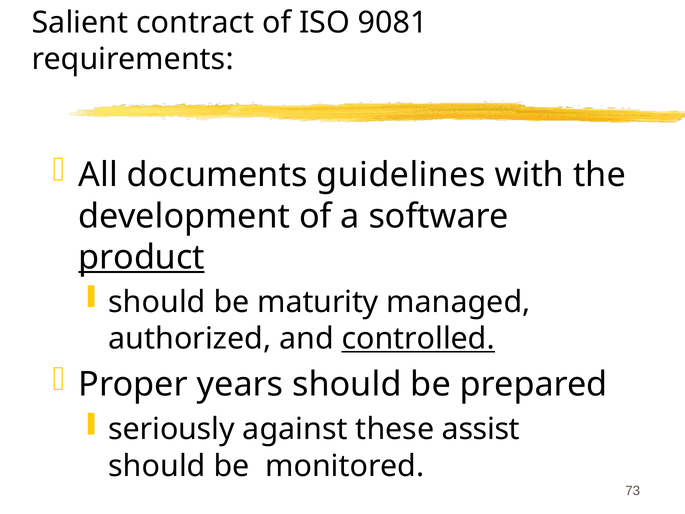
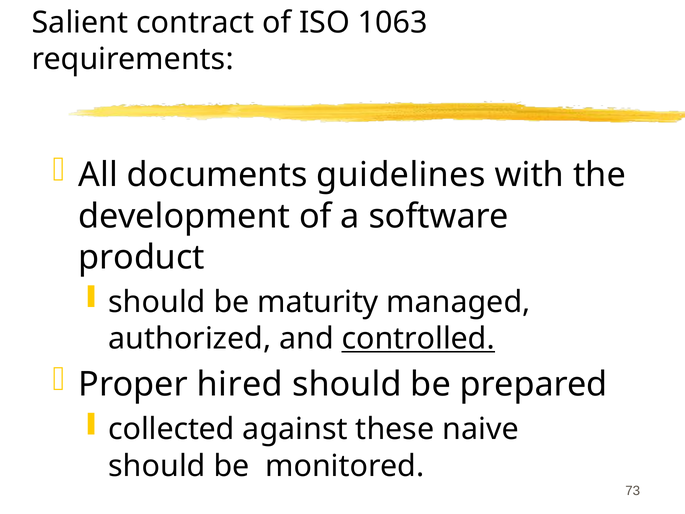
9081: 9081 -> 1063 (393, 23)
product underline: present -> none (142, 257)
years: years -> hired (240, 384)
seriously: seriously -> collected (172, 429)
assist: assist -> naive (481, 429)
